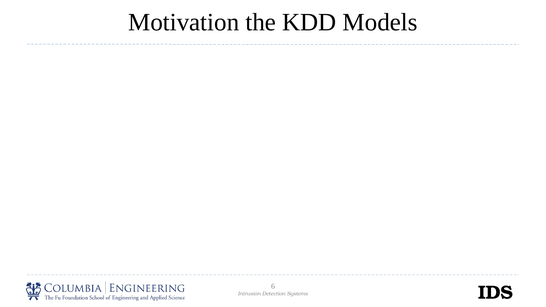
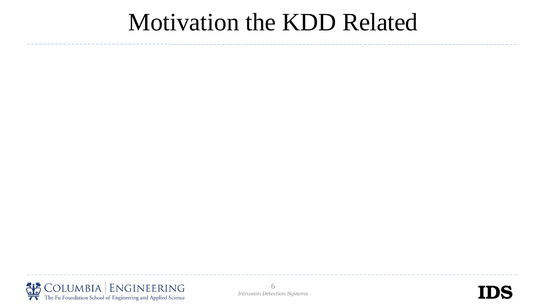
Models: Models -> Related (380, 22)
